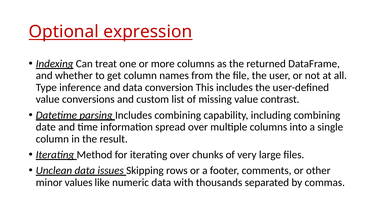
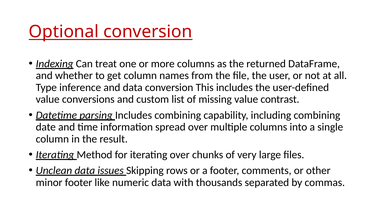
Optional expression: expression -> conversion (148, 32)
minor values: values -> footer (79, 182)
